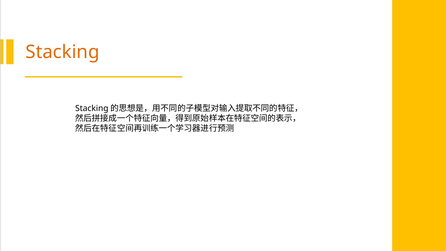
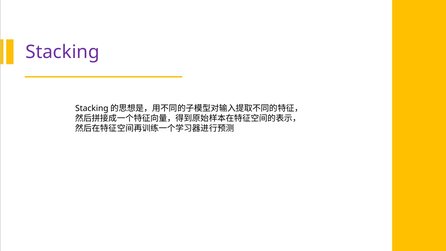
Stacking colour: orange -> purple (63, 52)
